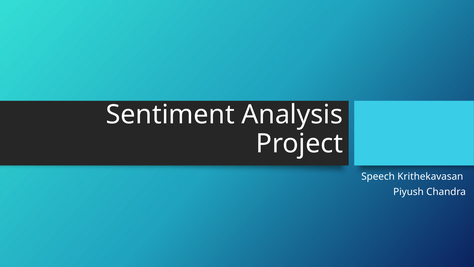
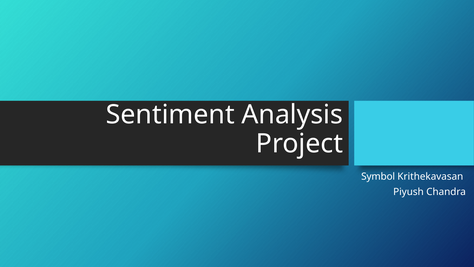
Speech: Speech -> Symbol (378, 176)
